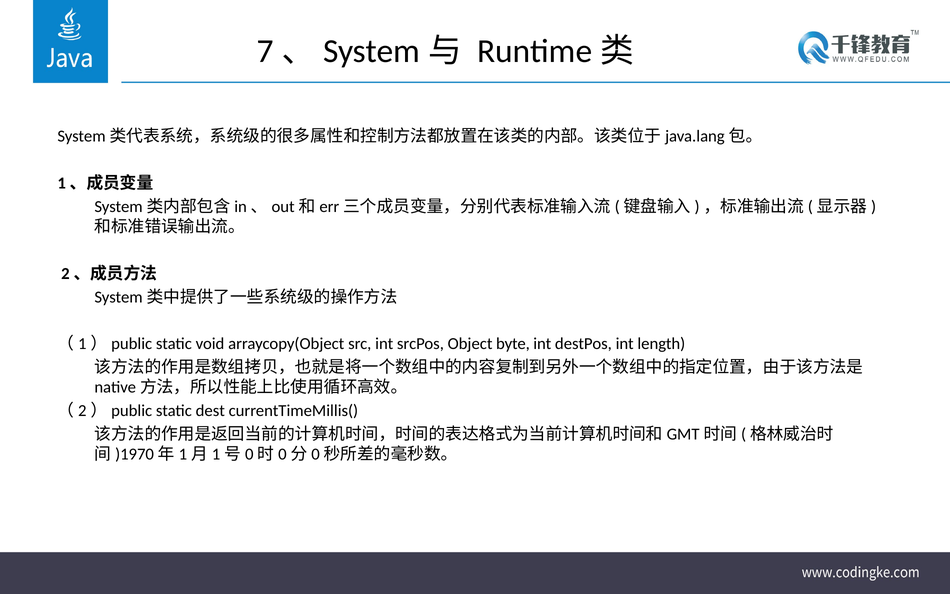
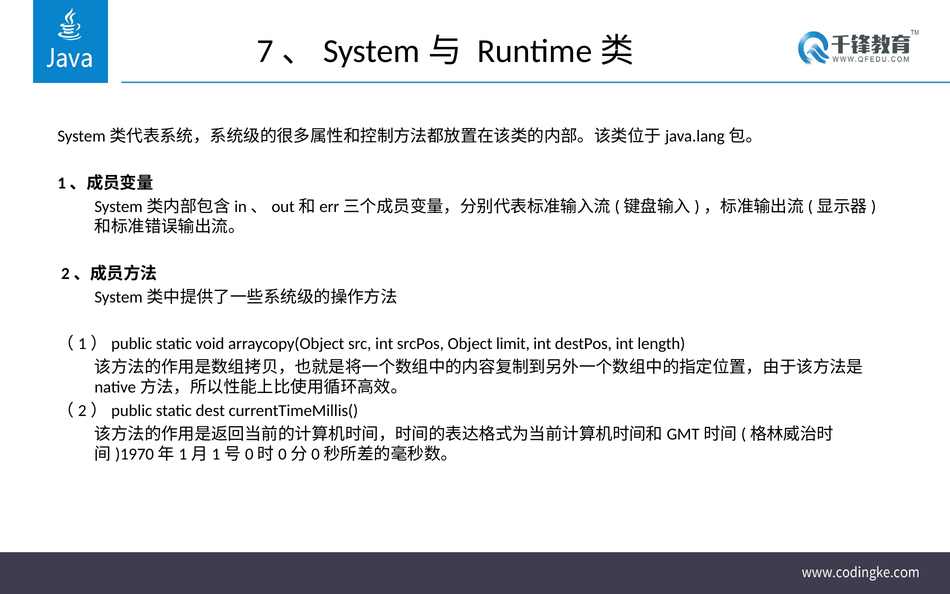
byte: byte -> limit (513, 344)
